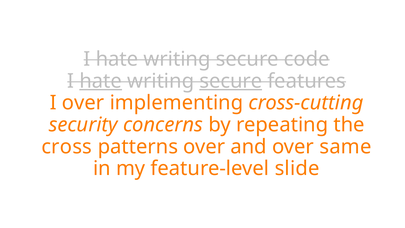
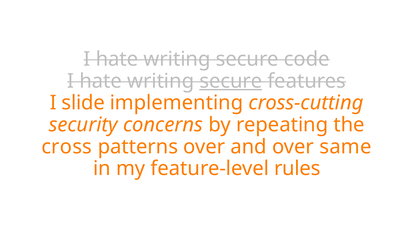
hate underline: present -> none (101, 81)
I over: over -> slide (83, 103)
slide: slide -> rules (297, 168)
